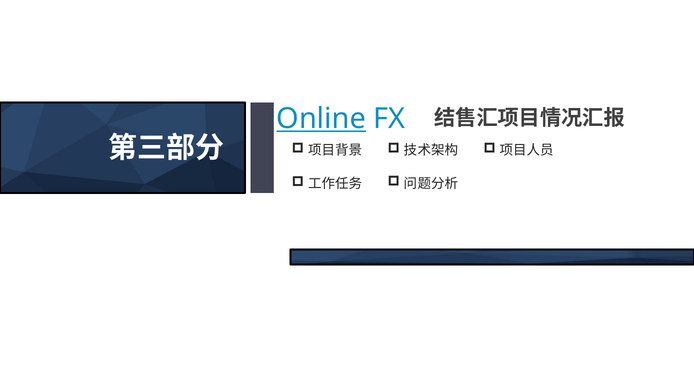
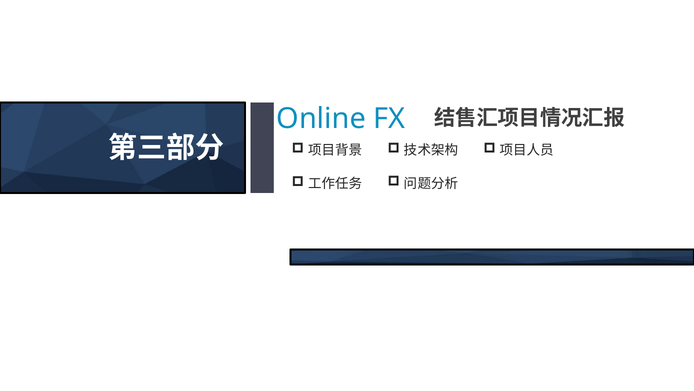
Online underline: present -> none (321, 119)
